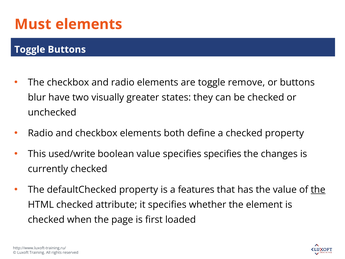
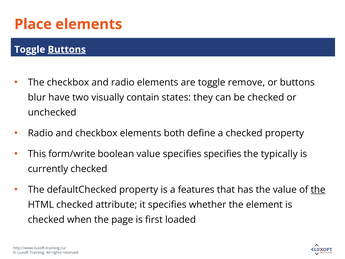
Must: Must -> Place (33, 24)
Buttons underline: none -> present (67, 49)
greater: greater -> contain (143, 97)
used/write: used/write -> form/write (72, 154)
changes: changes -> typically (279, 154)
